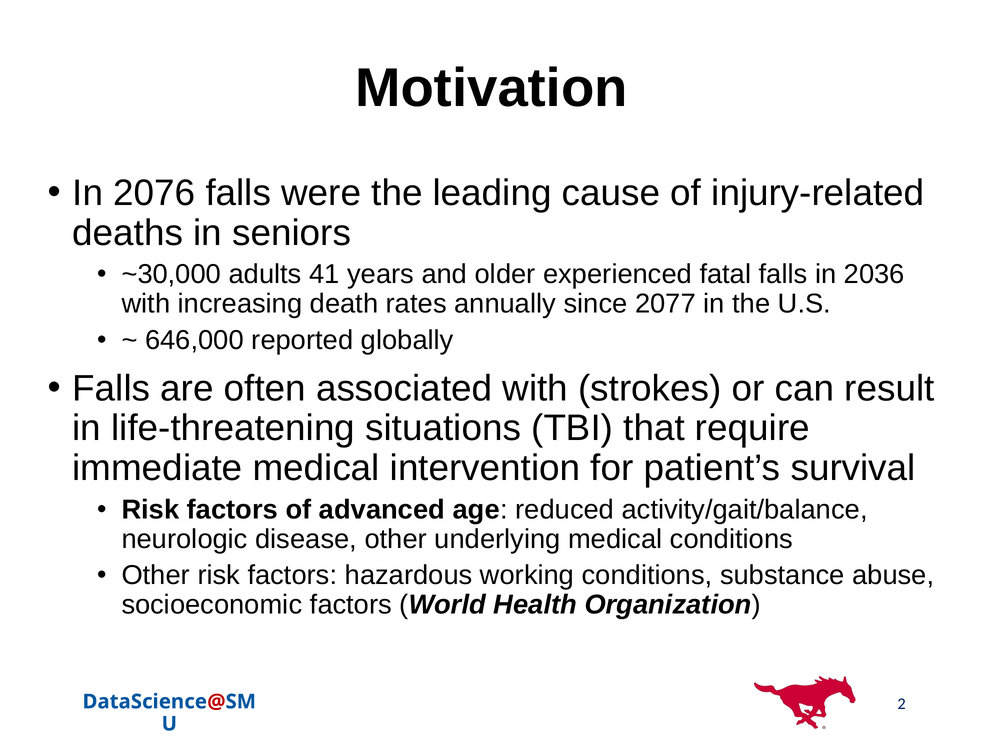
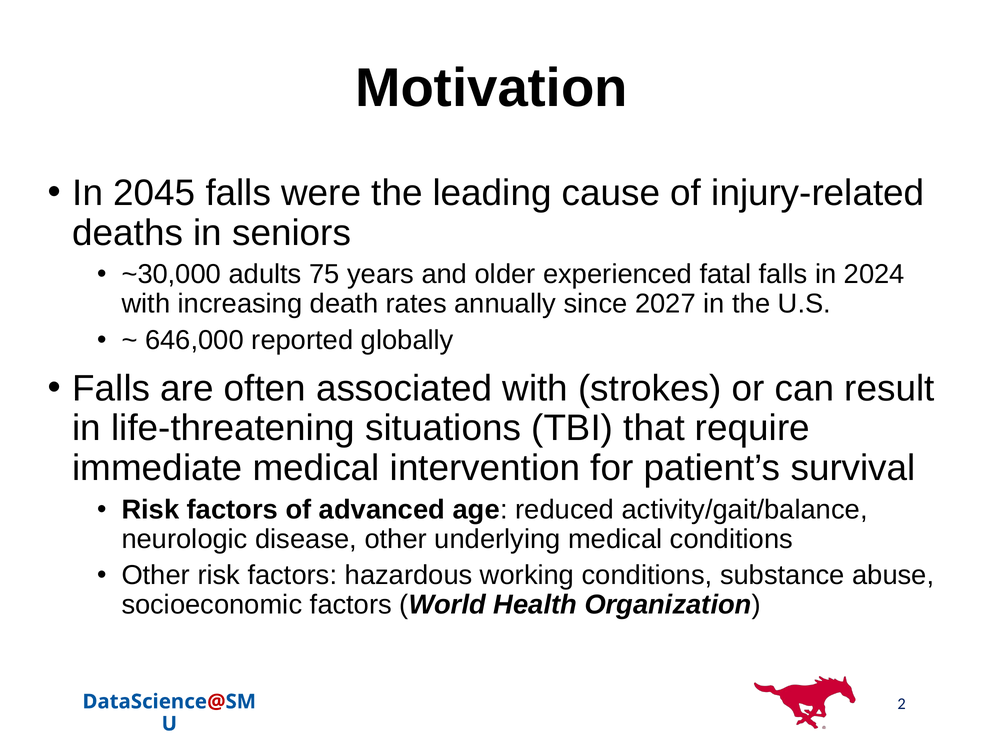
2076: 2076 -> 2045 (154, 193)
41: 41 -> 75 (324, 275)
2036: 2036 -> 2024 (874, 275)
2077: 2077 -> 2027 (665, 304)
